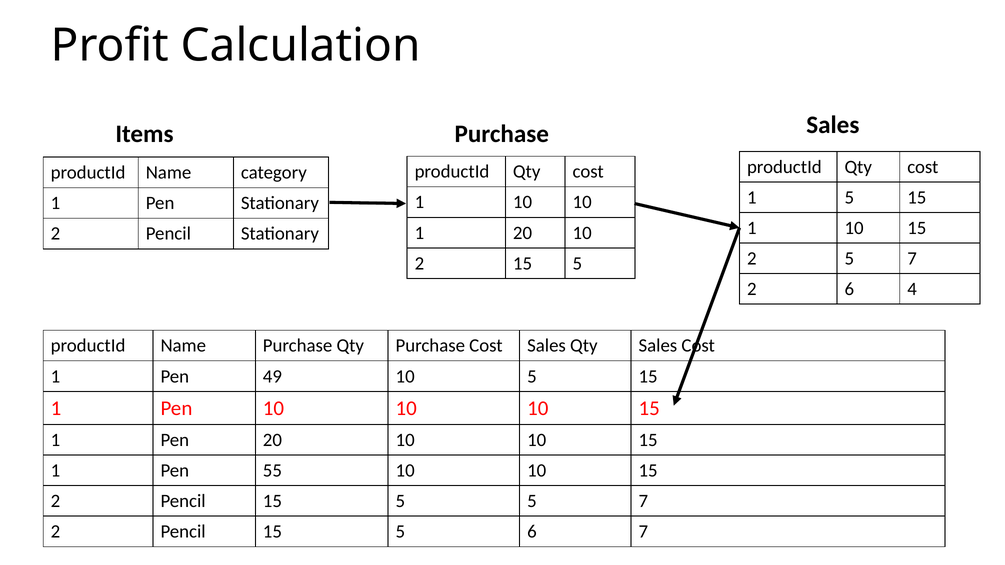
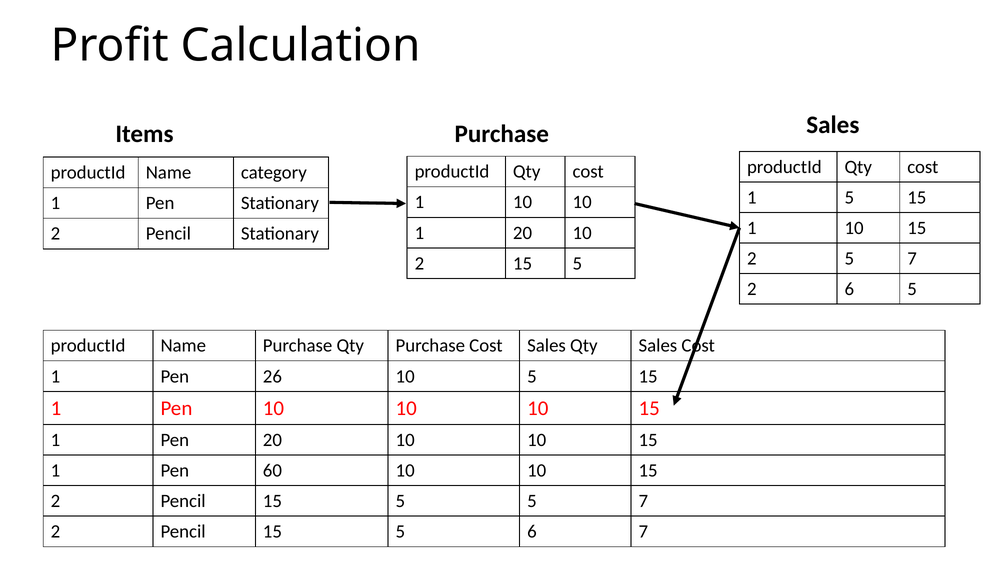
6 4: 4 -> 5 (912, 289)
49: 49 -> 26 (272, 376)
55: 55 -> 60 (272, 471)
